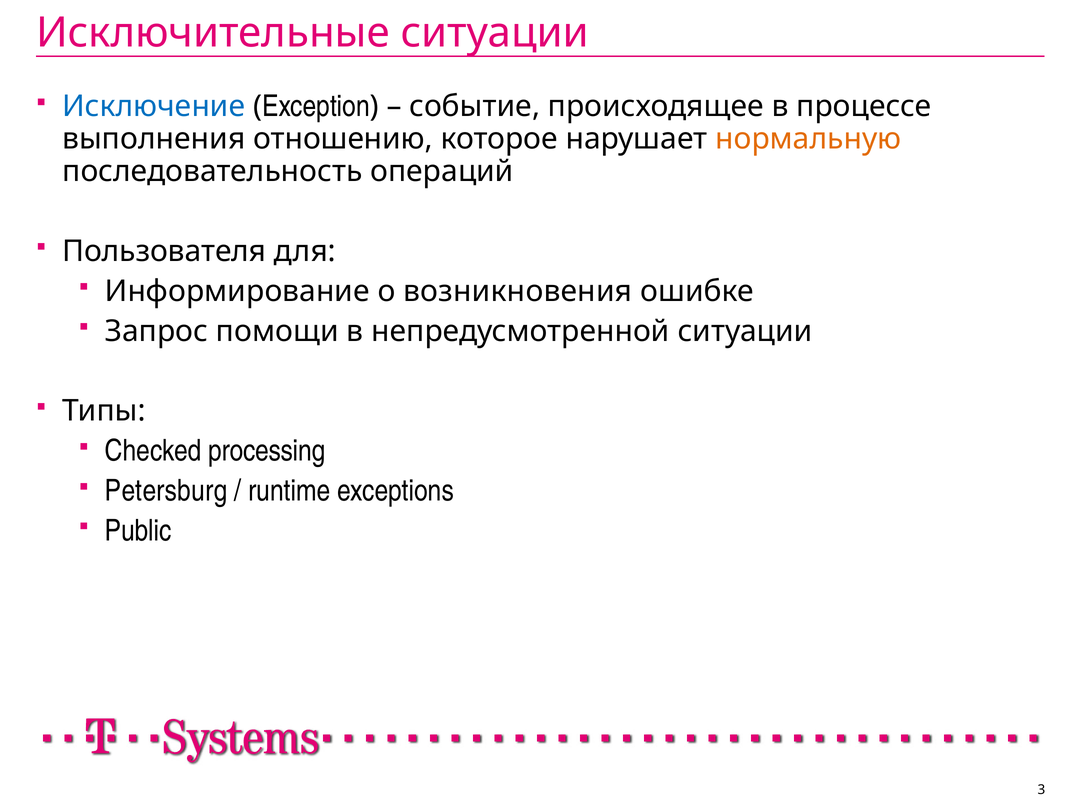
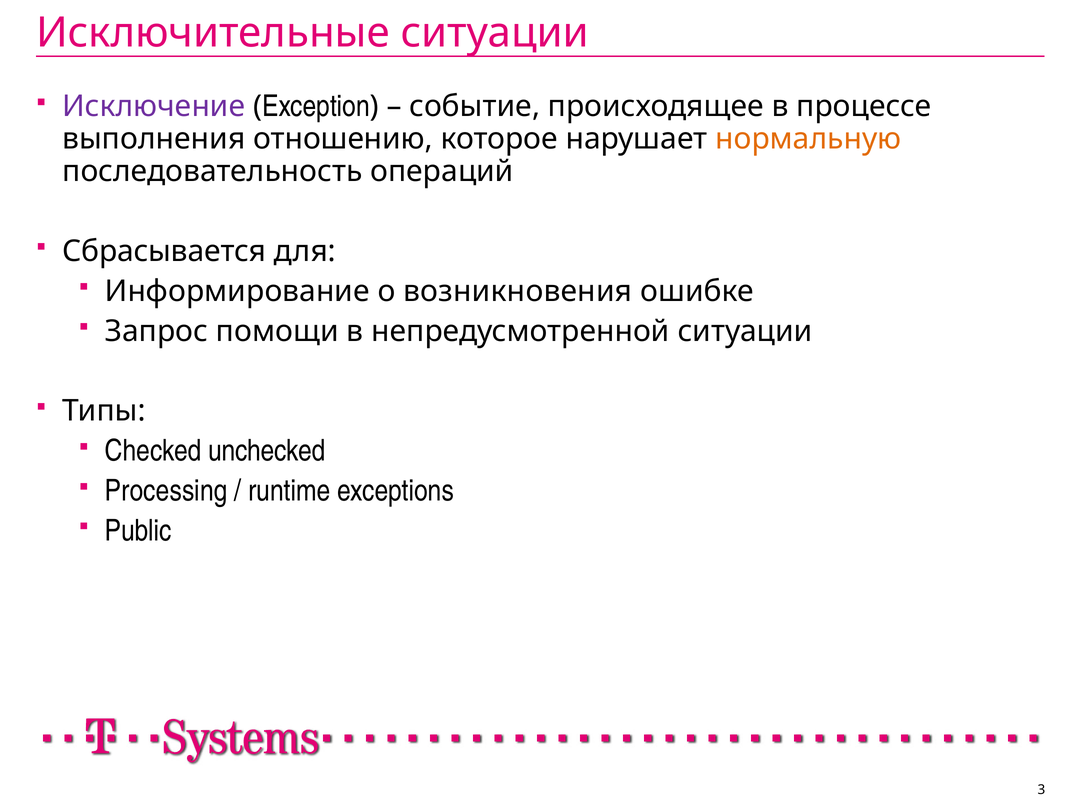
Исключение colour: blue -> purple (154, 106)
Пользователя: Пользователя -> Сбрасывается (164, 251)
processing: processing -> unchecked (267, 451)
Petersburg: Petersburg -> Processing (166, 491)
